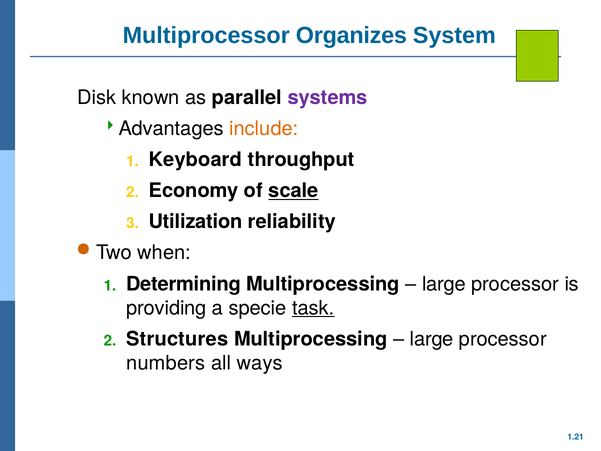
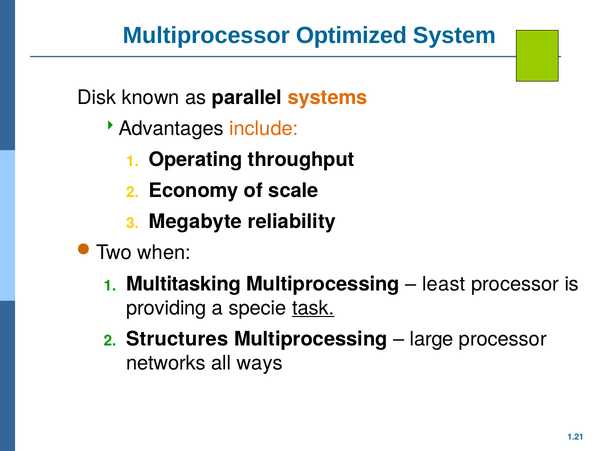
Organizes: Organizes -> Optimized (351, 36)
systems colour: purple -> orange (328, 97)
Keyboard: Keyboard -> Operating (196, 160)
scale underline: present -> none (294, 191)
Utilization: Utilization -> Megabyte (195, 222)
Determining: Determining -> Multitasking (184, 284)
large: large -> least (444, 284)
numbers: numbers -> networks (166, 363)
